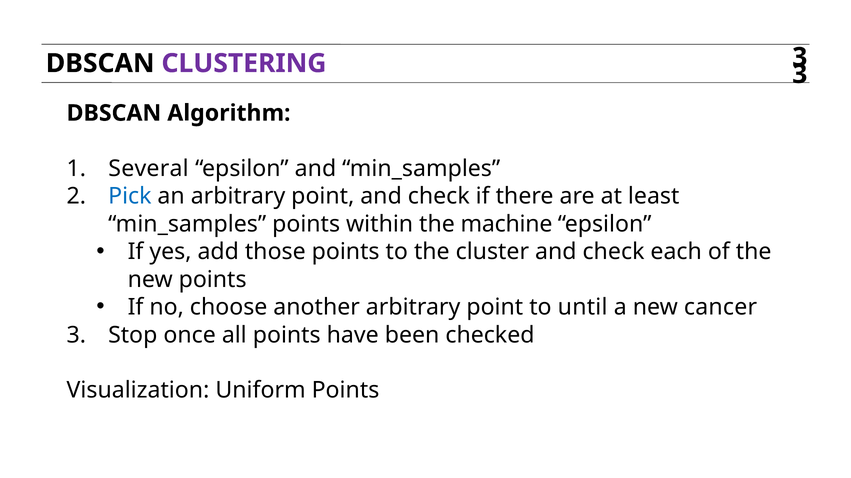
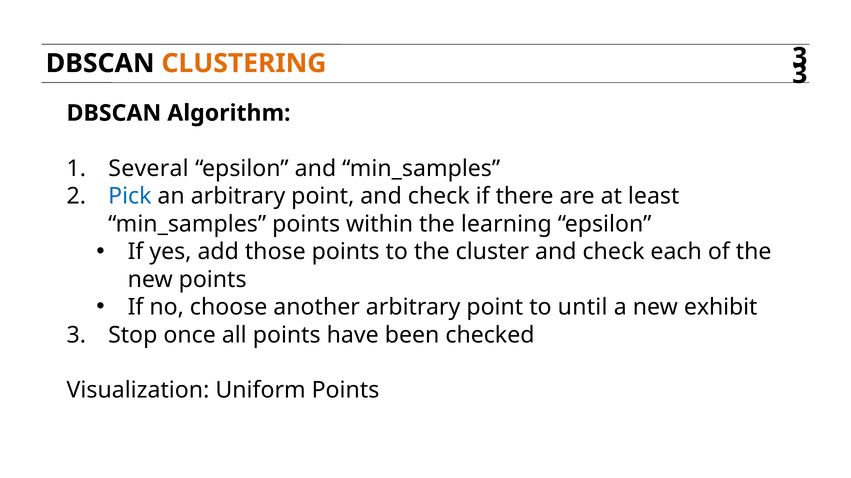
CLUSTERING colour: purple -> orange (244, 63)
machine: machine -> learning (506, 224)
cancer: cancer -> exhibit (721, 307)
